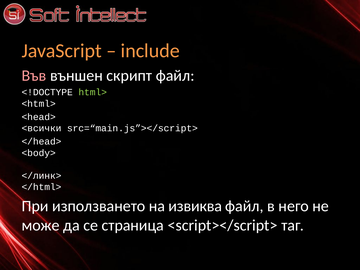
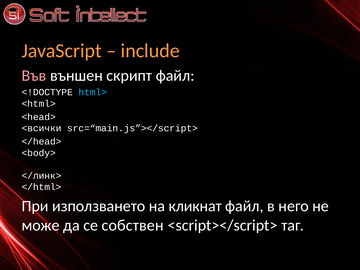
html> colour: light green -> light blue (93, 92)
извиква: извиква -> кликнат (195, 206)
страница: страница -> собствен (133, 225)
